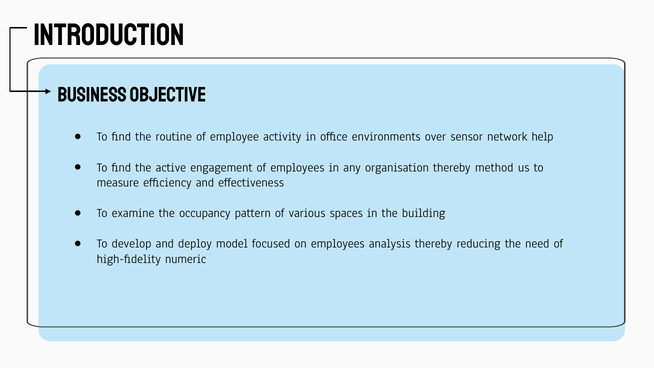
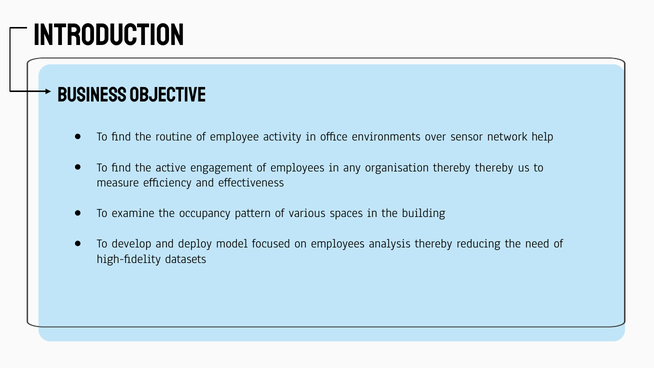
thereby method: method -> thereby (494, 167)
numeric: numeric -> datasets (186, 259)
